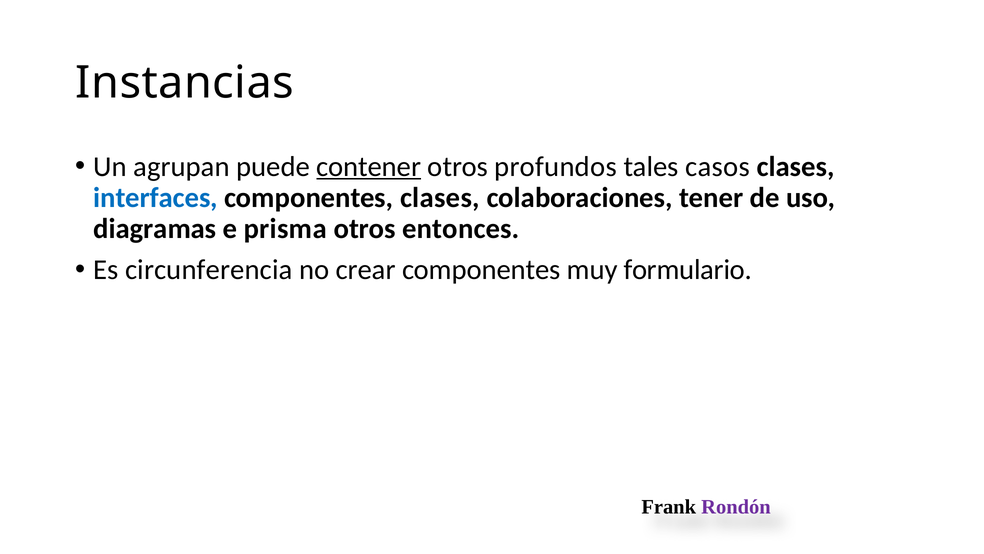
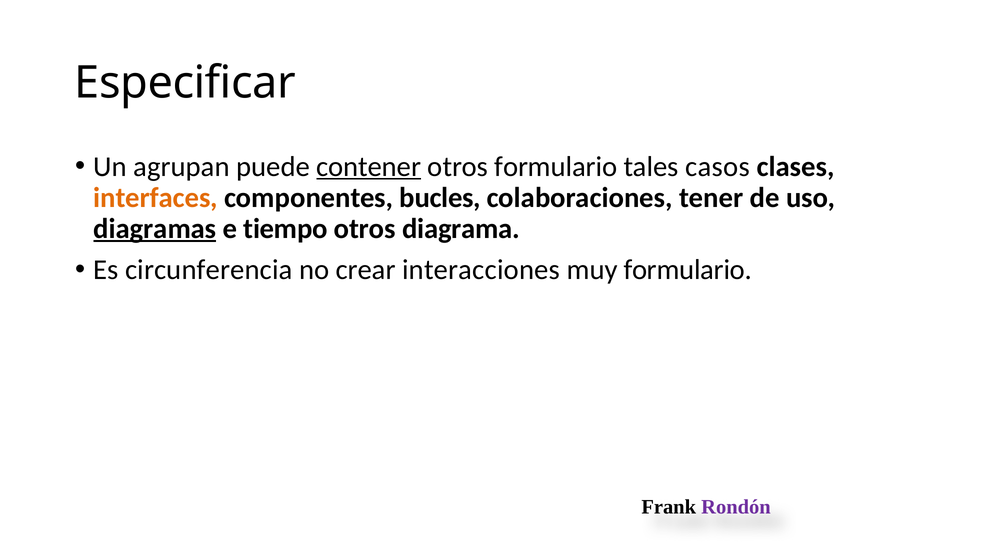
Instancias: Instancias -> Especificar (185, 83)
otros profundos: profundos -> formulario (556, 166)
interfaces colour: blue -> orange (156, 197)
componentes clases: clases -> bucles (440, 197)
diagramas underline: none -> present (155, 228)
prisma: prisma -> tiempo (285, 228)
entonces: entonces -> diagrama (461, 228)
crear componentes: componentes -> interacciones (481, 270)
